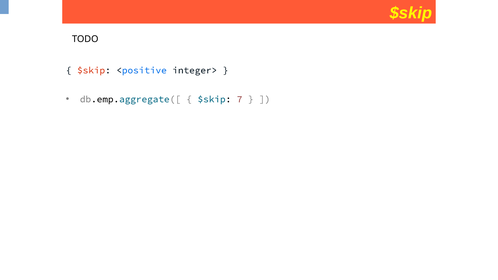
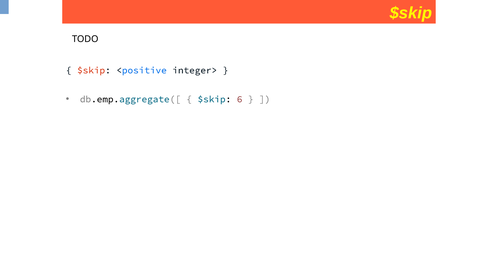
7: 7 -> 6 (240, 99)
